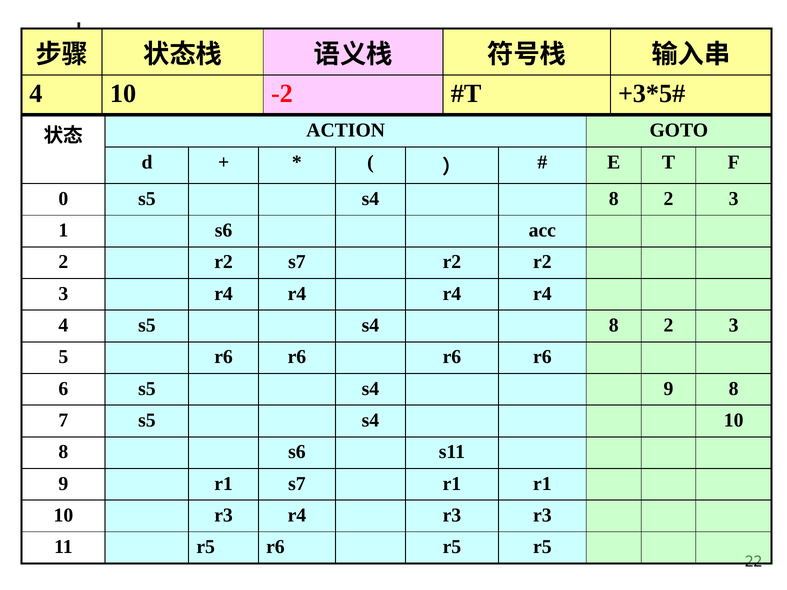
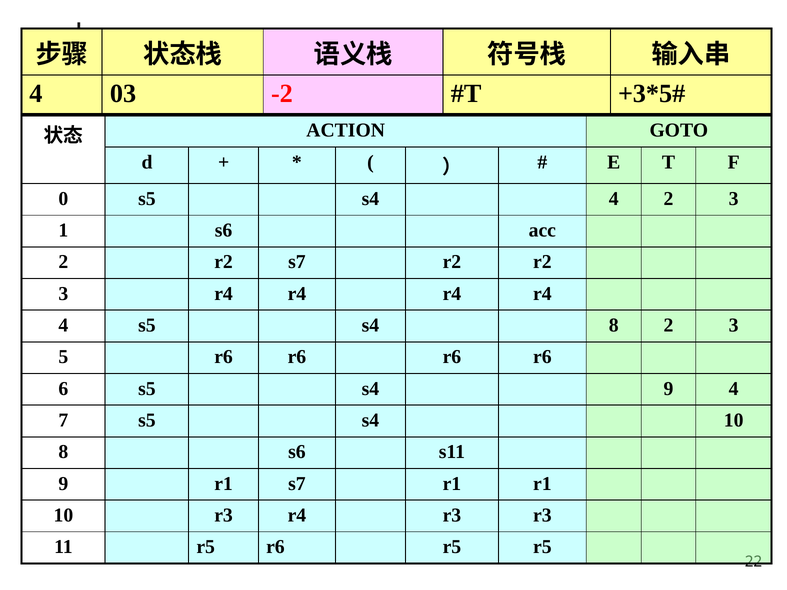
4 10: 10 -> 03 (123, 94)
0 s5 s4 8: 8 -> 4 (614, 199)
9 8: 8 -> 4 (734, 389)
